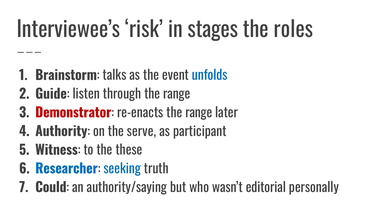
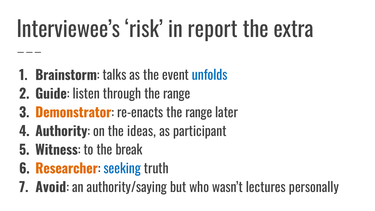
stages: stages -> report (213, 30)
roles: roles -> extra (294, 30)
Demonstrator colour: red -> orange (73, 113)
serve: serve -> ideas (142, 132)
these: these -> break (129, 150)
Researcher colour: blue -> orange (67, 169)
Could: Could -> Avoid (51, 188)
editorial: editorial -> lectures (266, 188)
